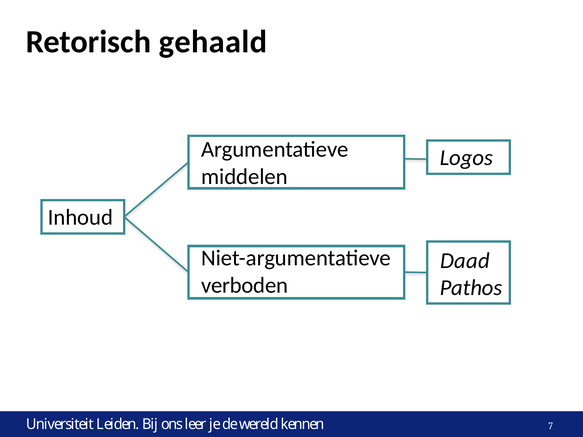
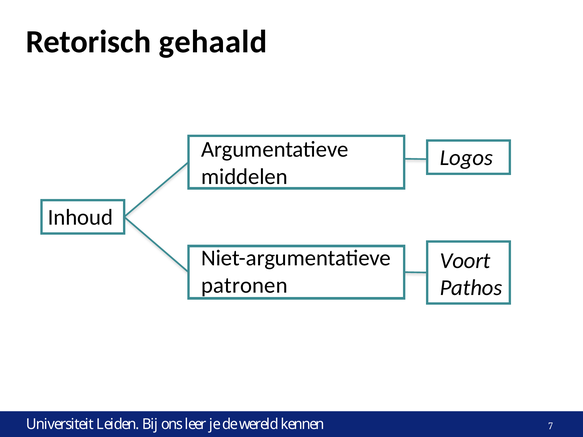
Daad: Daad -> Voort (465, 261)
verboden: verboden -> patronen (244, 286)
